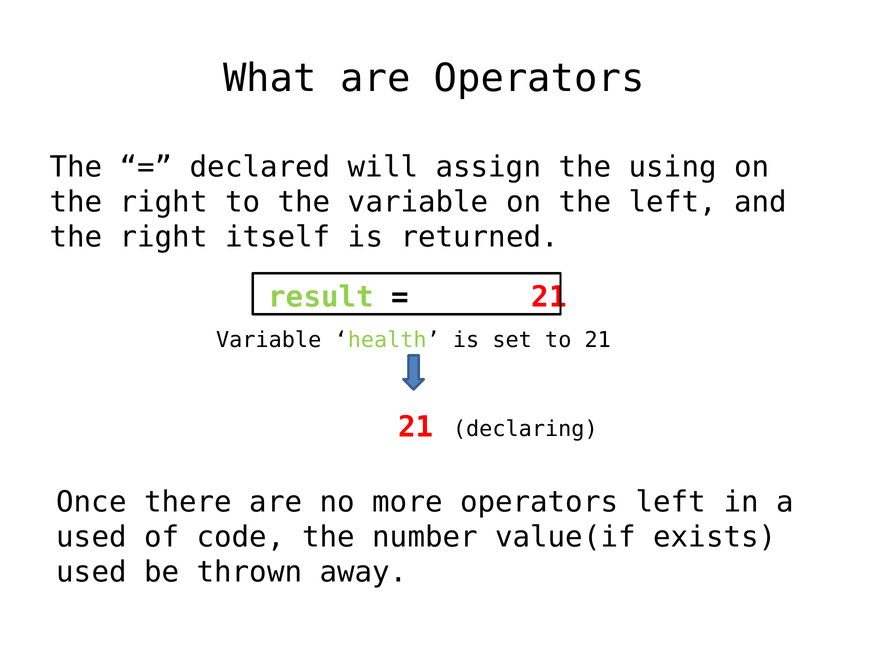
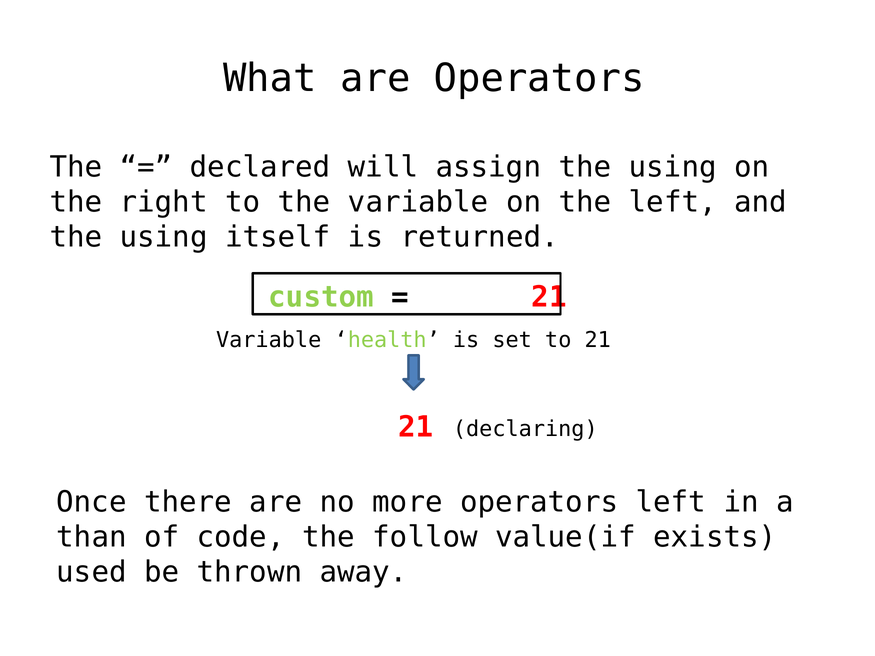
right: right -> using (164, 237)
result: result -> custom (321, 297)
used: used -> than (92, 537)
number: number -> follow (425, 537)
